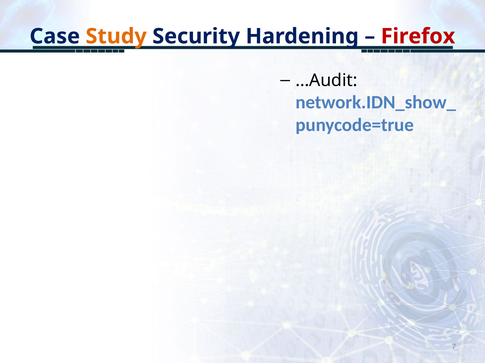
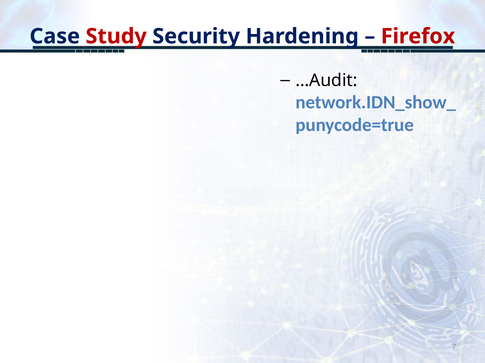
Study colour: orange -> red (116, 36)
